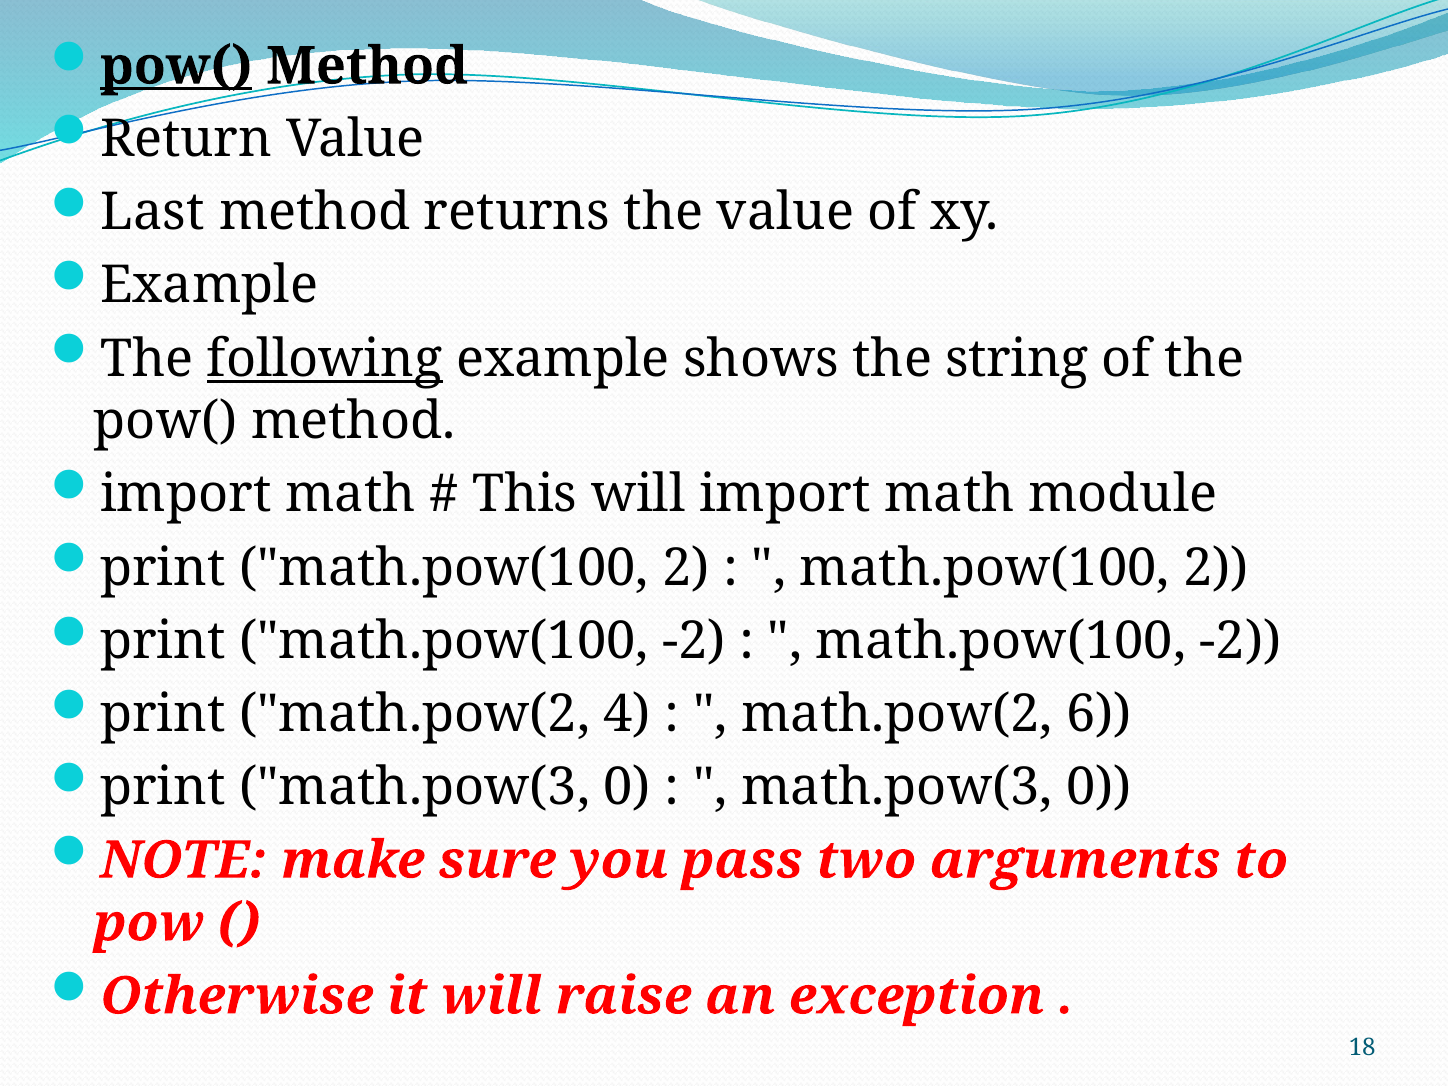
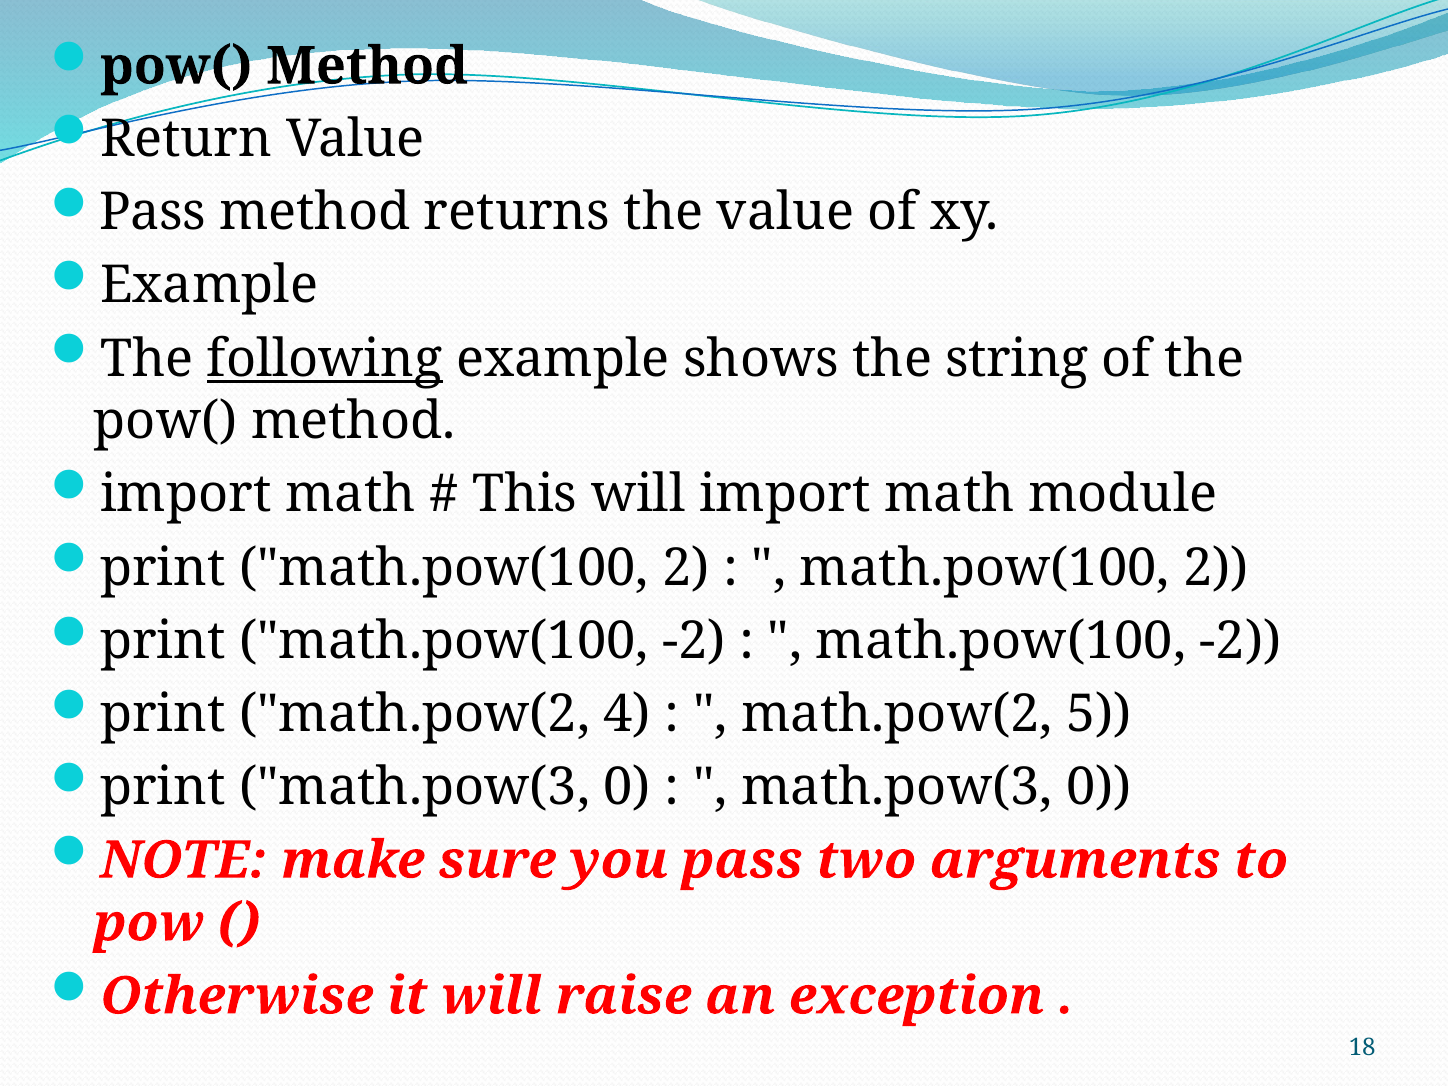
pow( underline: present -> none (176, 66)
Last: Last -> Pass (153, 213)
6: 6 -> 5 (1099, 714)
